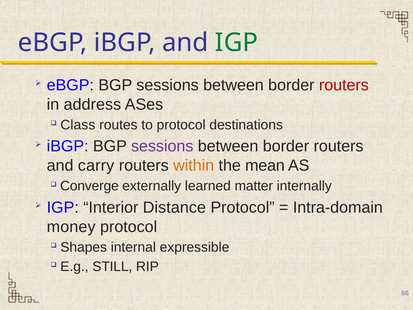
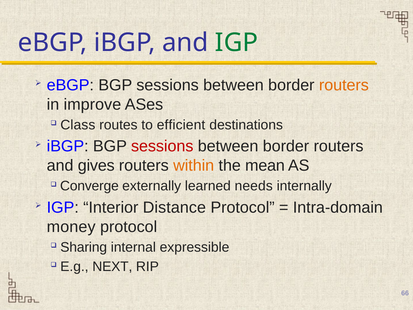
routers colour: red -> orange (344, 85)
address: address -> improve (92, 104)
to protocol: protocol -> efficient (181, 125)
sessions colour: purple -> red (162, 146)
carry: carry -> gives (96, 165)
matter: matter -> needs (254, 186)
Shapes: Shapes -> Sharing (84, 247)
STILL: STILL -> NEXT (112, 266)
